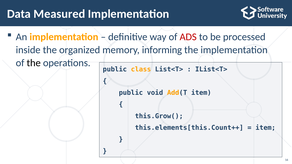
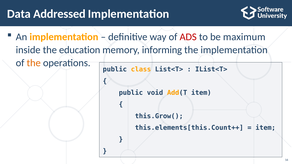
Measured: Measured -> Addressed (59, 14)
processed: processed -> maximum (244, 37)
organized: organized -> education (80, 50)
the colour: black -> orange (34, 63)
